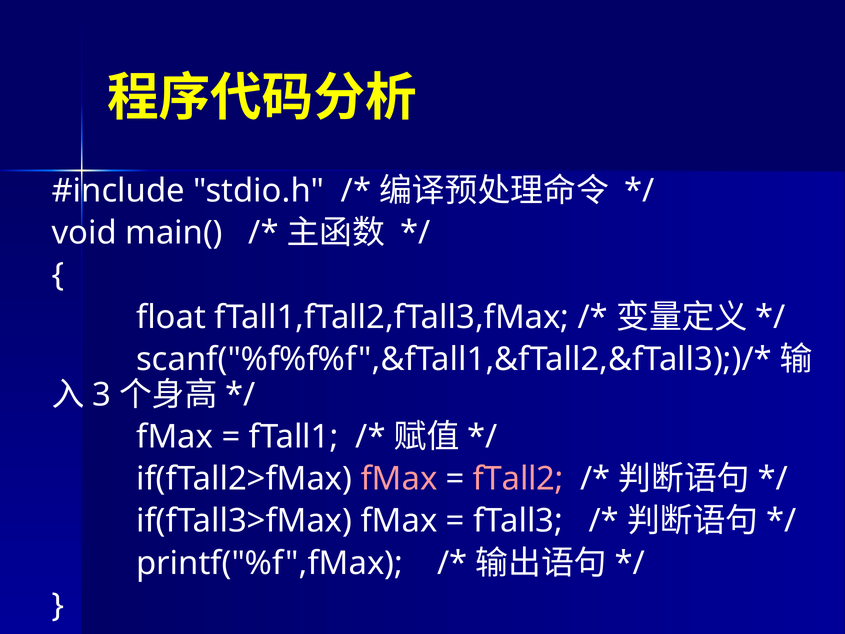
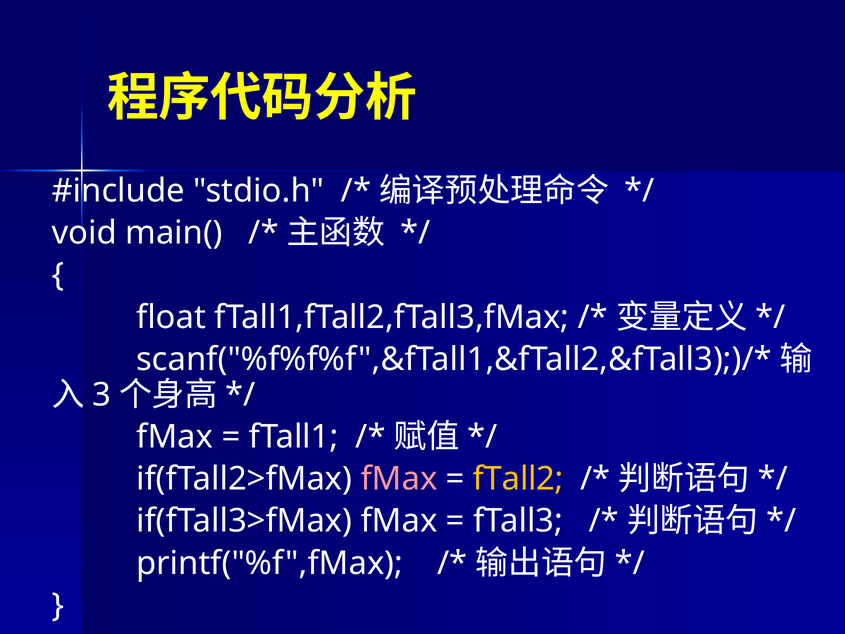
fTall2 colour: pink -> yellow (518, 479)
